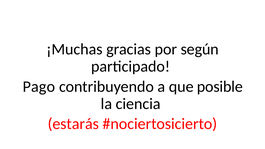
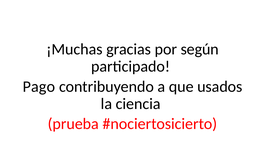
posible: posible -> usados (220, 87)
estarás: estarás -> prueba (73, 124)
